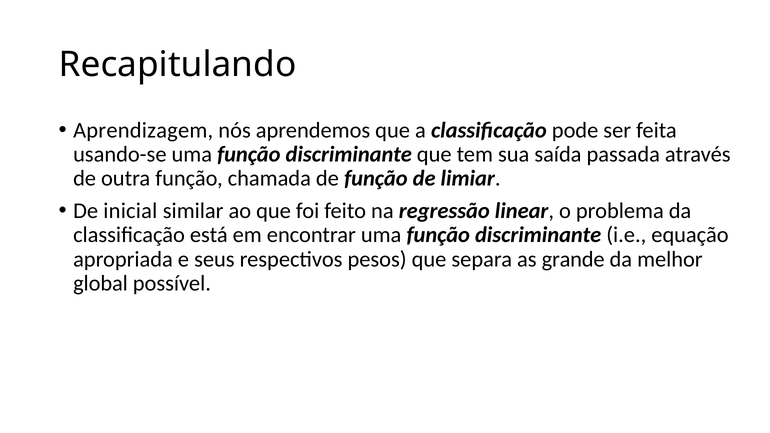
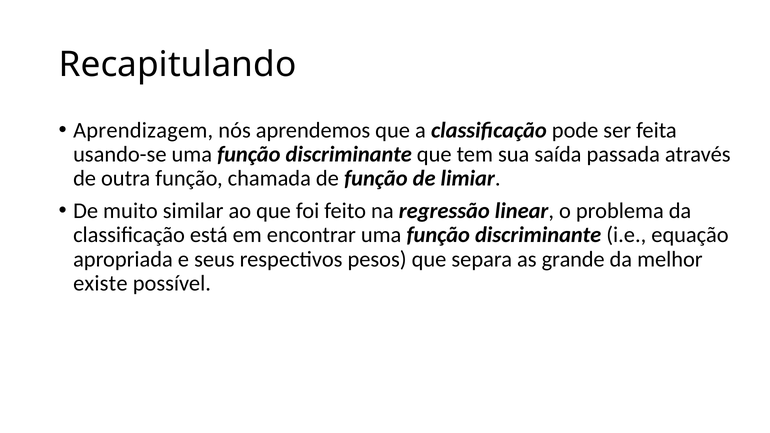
inicial: inicial -> muito (130, 211)
global: global -> existe (100, 283)
